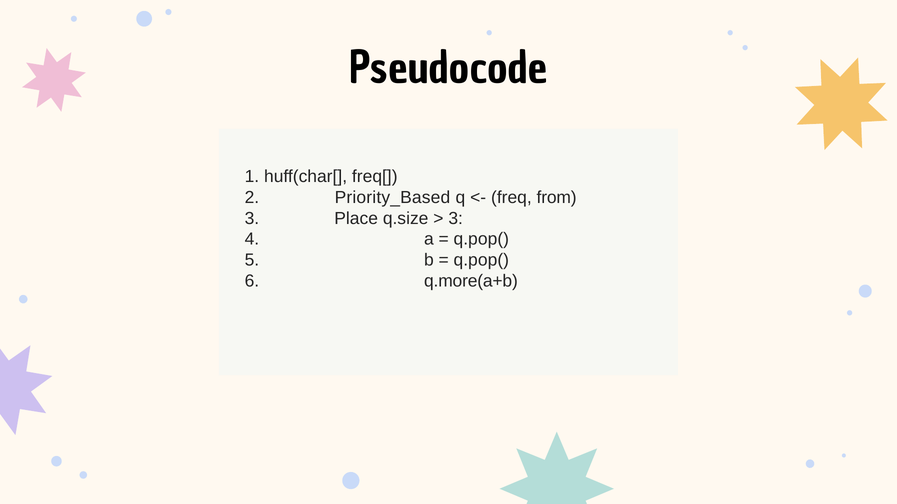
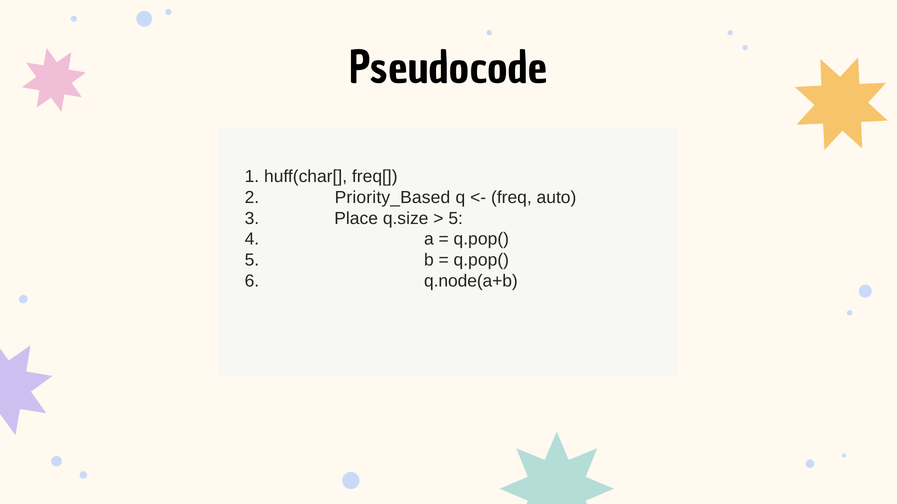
from: from -> auto (556, 198)
3: 3 -> 5 (456, 219)
q.more(a+b: q.more(a+b -> q.node(a+b (471, 281)
